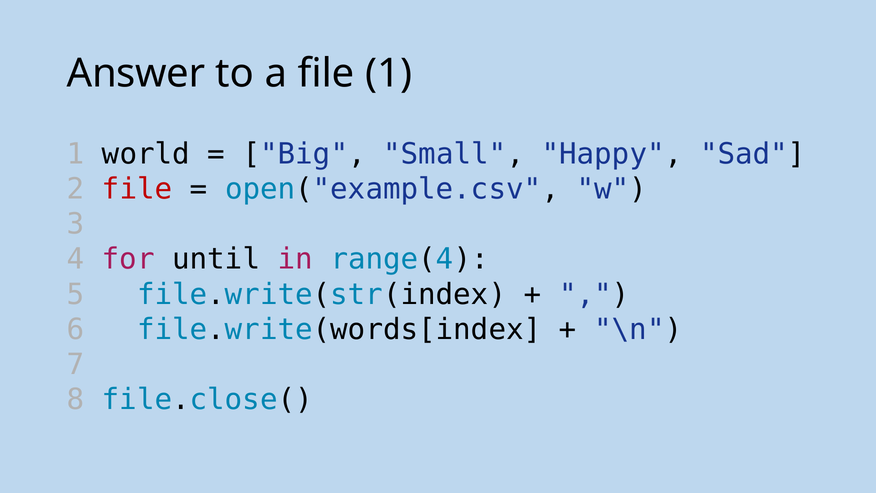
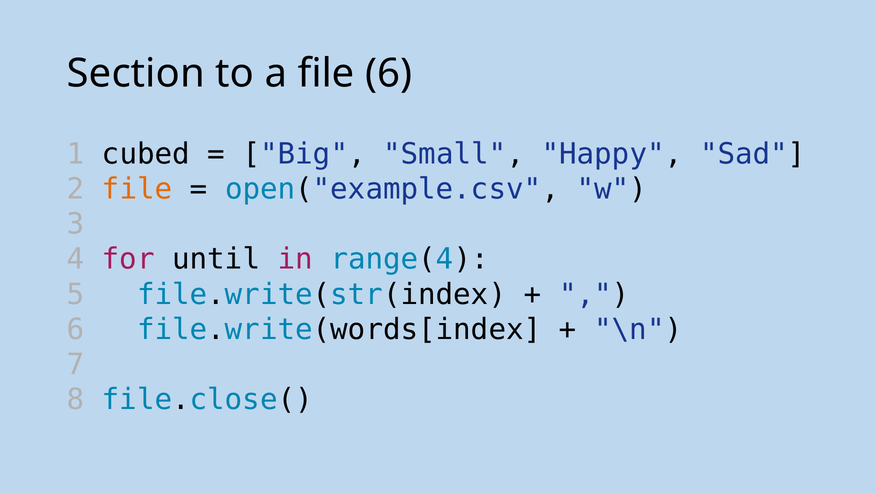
Answer: Answer -> Section (136, 74)
file 1: 1 -> 6 (389, 74)
world: world -> cubed (146, 154)
file colour: red -> orange (137, 189)
